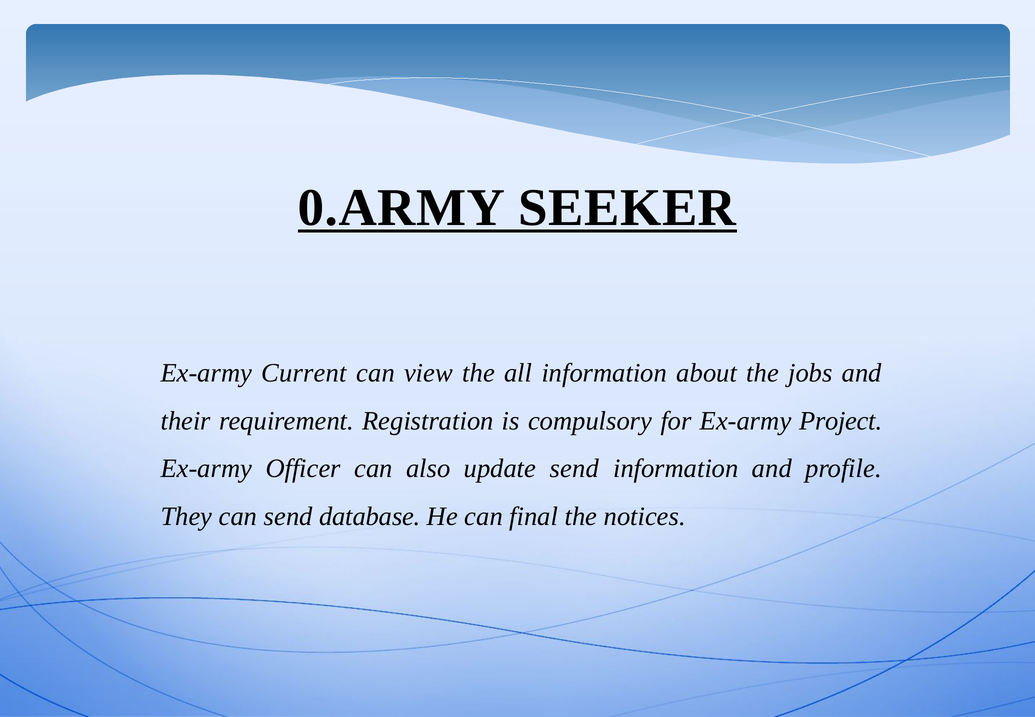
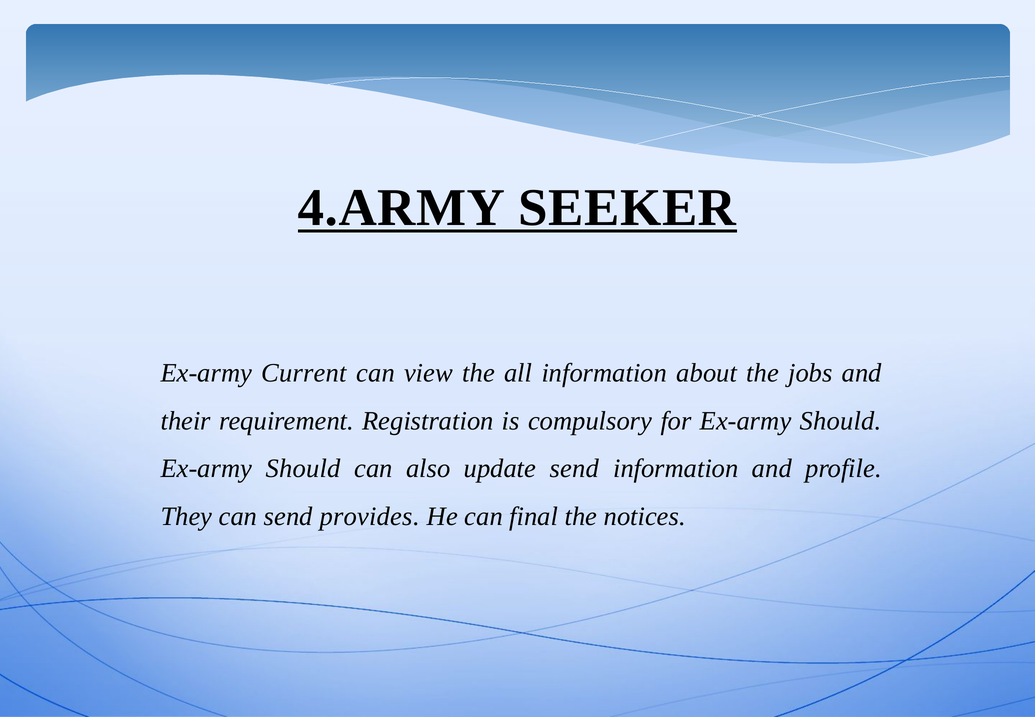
0.ARMY: 0.ARMY -> 4.ARMY (402, 207)
for Ex-army Project: Project -> Should (841, 421)
Officer: Officer -> Should (303, 468)
database: database -> provides (370, 516)
